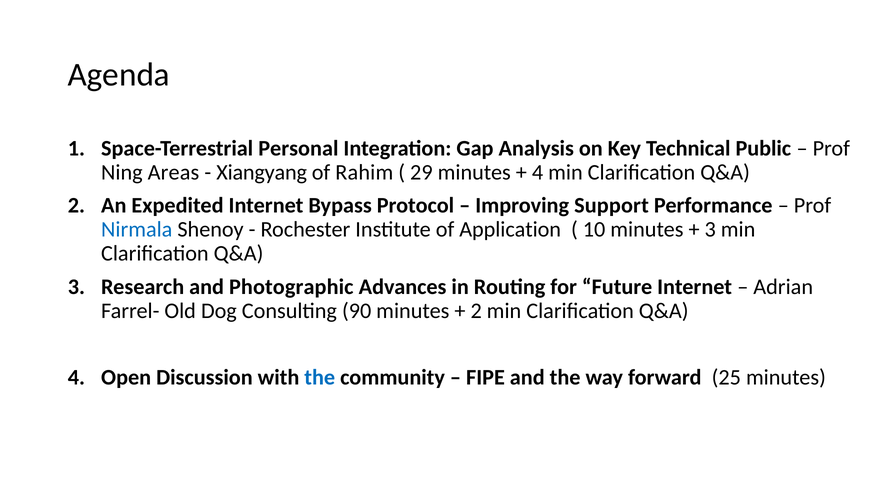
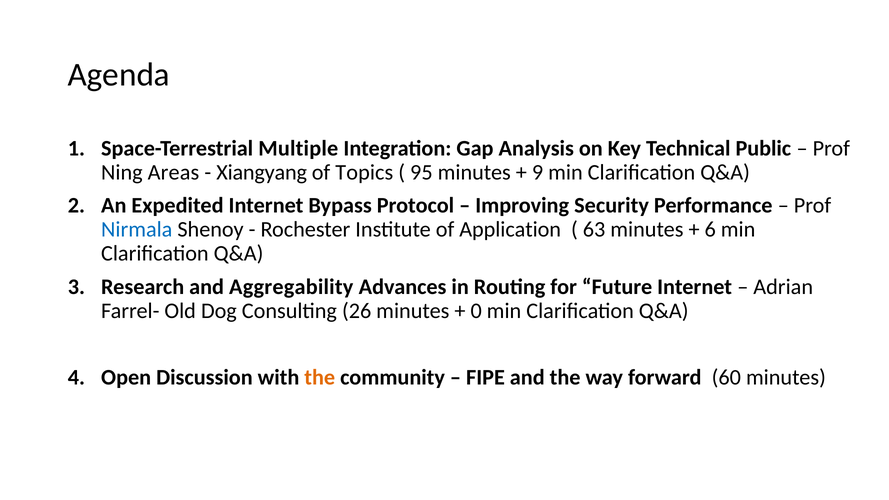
Personal: Personal -> Multiple (298, 148)
Rahim: Rahim -> Topics (364, 172)
29: 29 -> 95 (421, 172)
4: 4 -> 9 (538, 172)
Support: Support -> Security (612, 206)
10: 10 -> 63 (594, 230)
3: 3 -> 6 (710, 230)
Photographic: Photographic -> Aggregability (291, 287)
90: 90 -> 26 (357, 311)
2: 2 -> 0 (476, 311)
the colour: blue -> orange (320, 377)
25: 25 -> 60 (726, 377)
